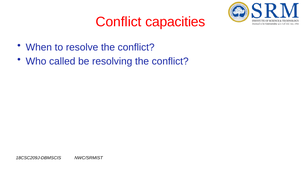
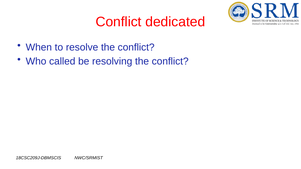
capacities: capacities -> dedicated (175, 22)
